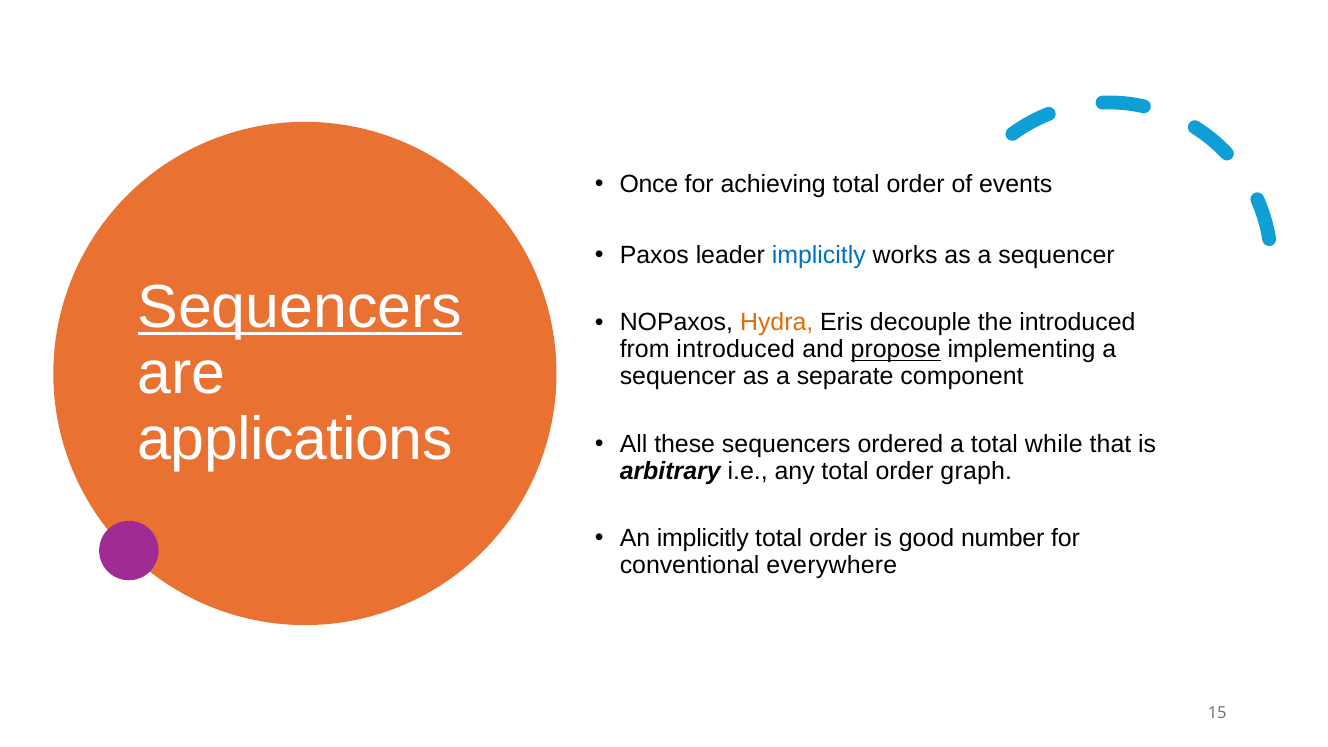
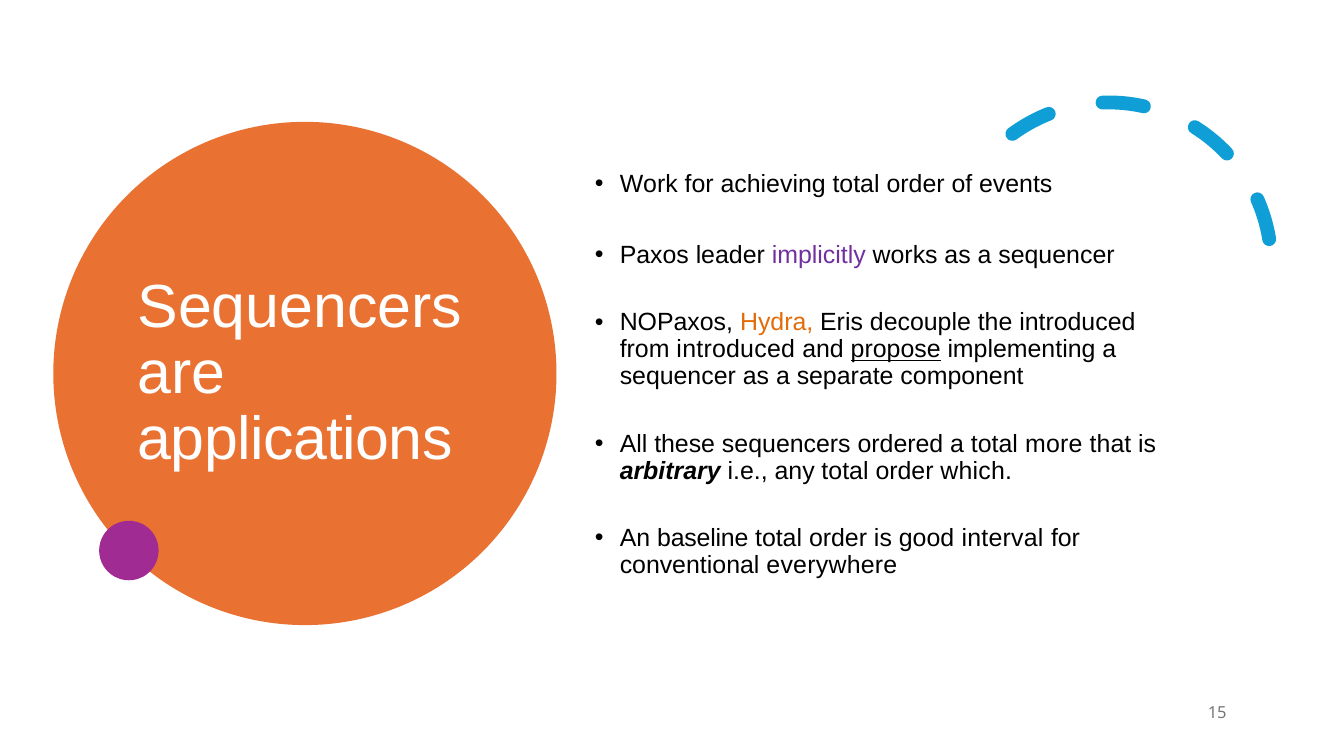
Once: Once -> Work (649, 185)
implicitly colour: blue -> purple (819, 255)
Sequencers underline: present -> none (300, 307)
while: while -> more (1054, 444)
graph: graph -> which (976, 471)
An implicitly: implicitly -> baseline (703, 539)
number: number -> interval (1002, 539)
